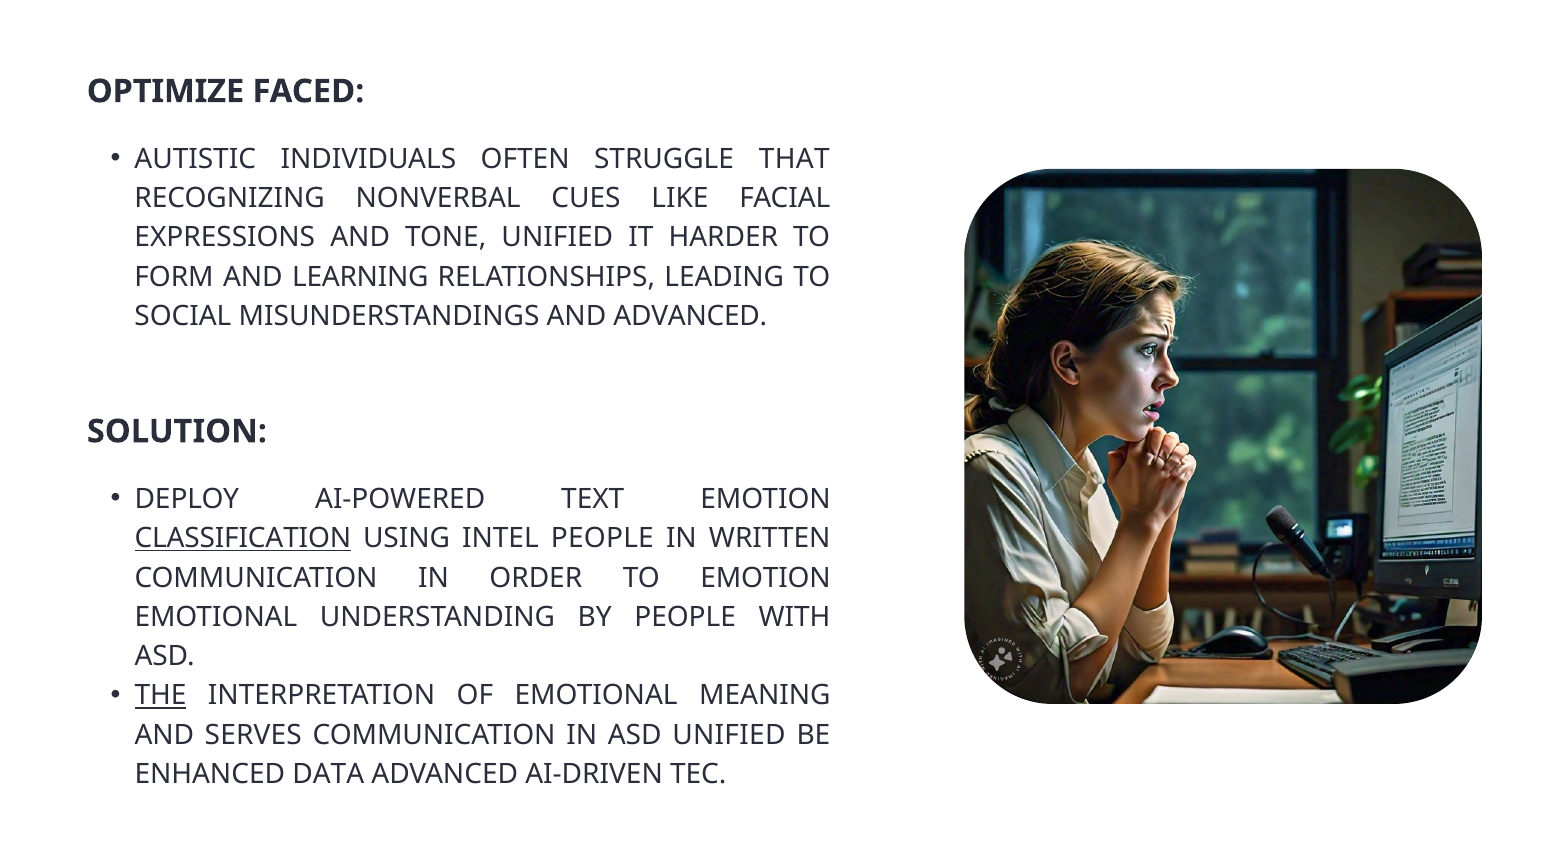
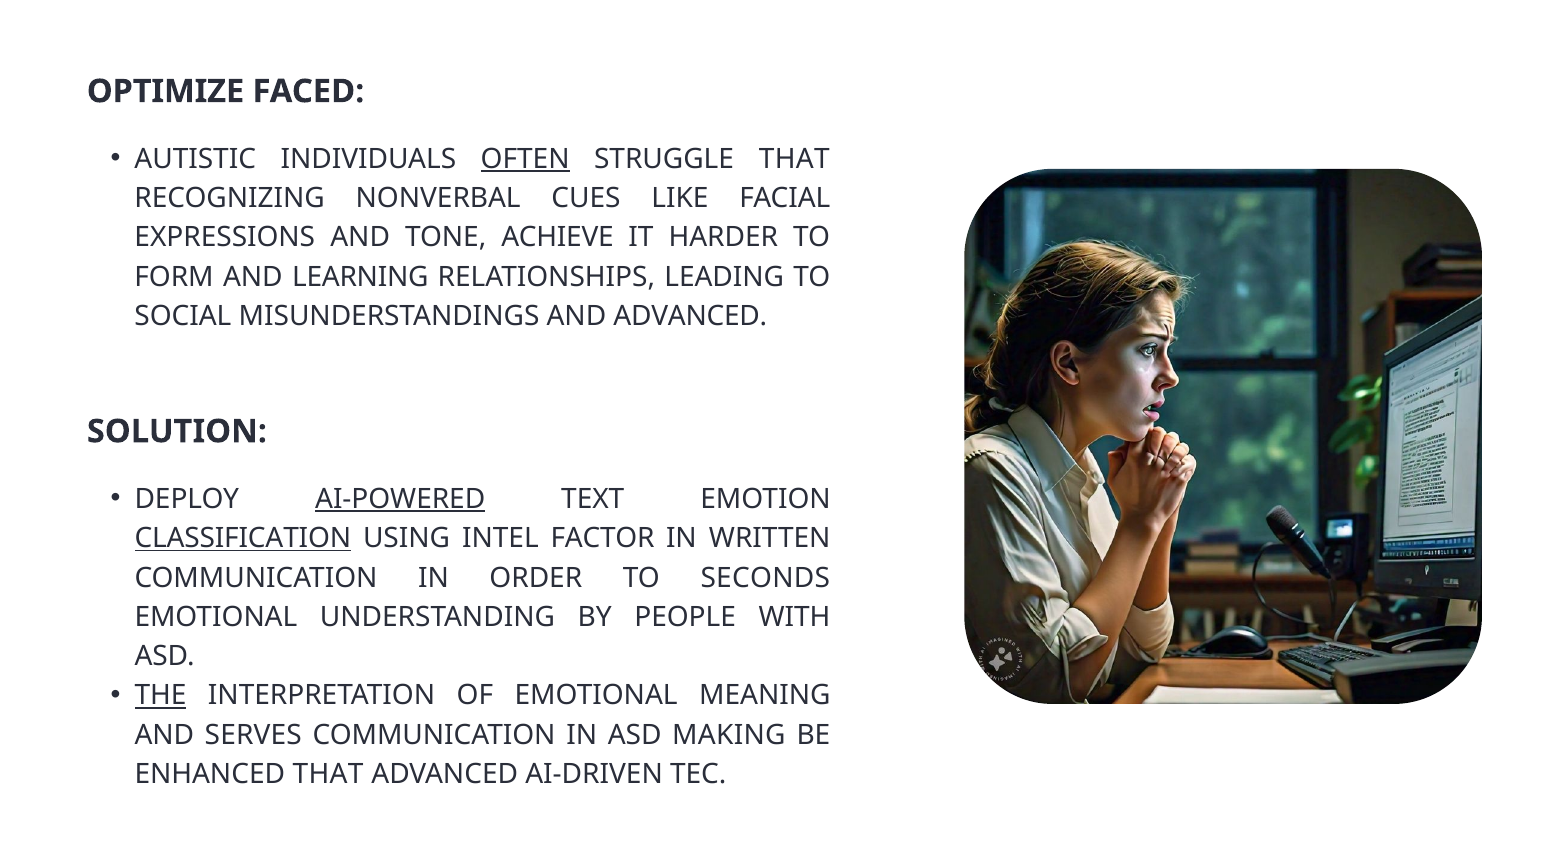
OFTEN underline: none -> present (525, 159)
TONE UNIFIED: UNIFIED -> ACHIEVE (558, 237)
AI-POWERED underline: none -> present (400, 499)
INTEL PEOPLE: PEOPLE -> FACTOR (603, 538)
TO EMOTION: EMOTION -> SECONDS (765, 578)
ASD UNIFIED: UNIFIED -> MAKING (729, 735)
ENHANCED DATA: DATA -> THAT (328, 774)
